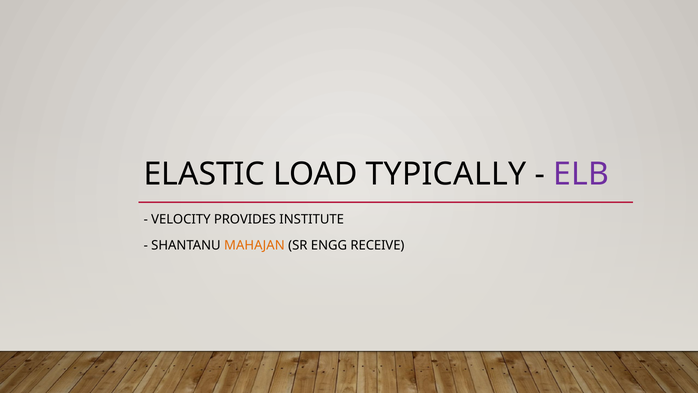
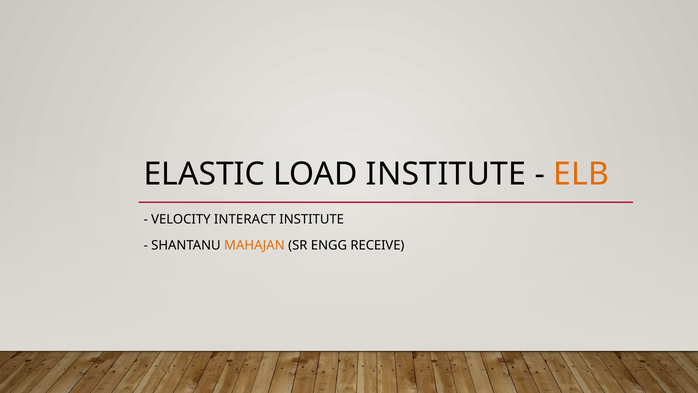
LOAD TYPICALLY: TYPICALLY -> INSTITUTE (446, 174)
ELB colour: purple -> orange (581, 174)
PROVIDES: PROVIDES -> INTERACT (245, 219)
